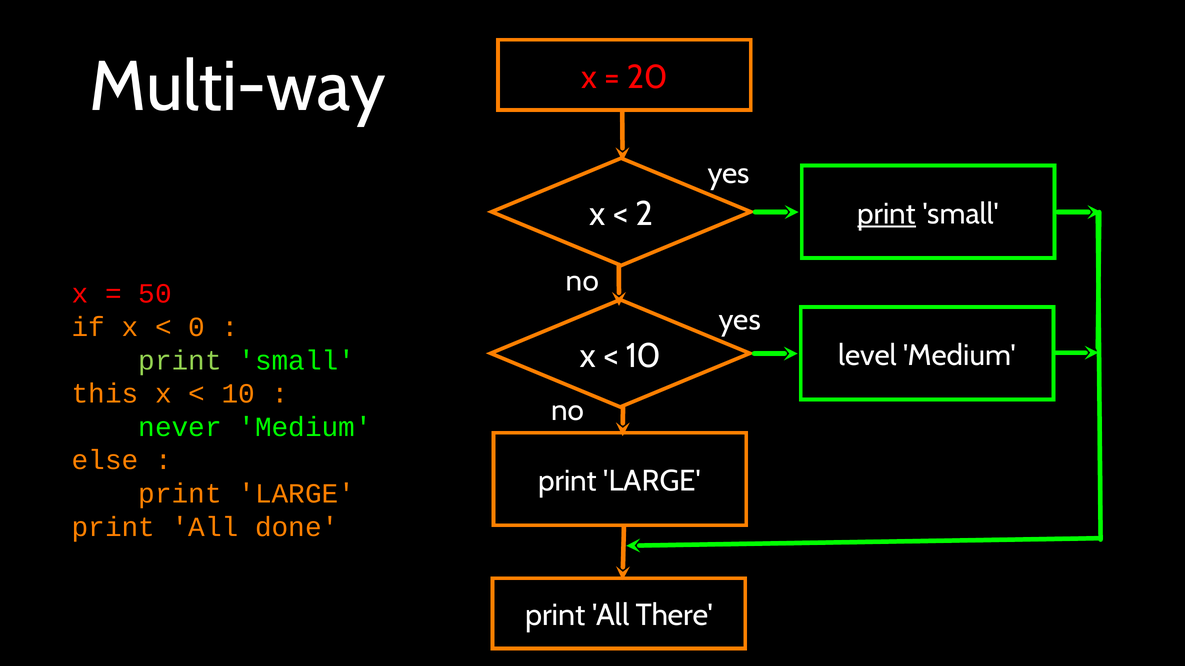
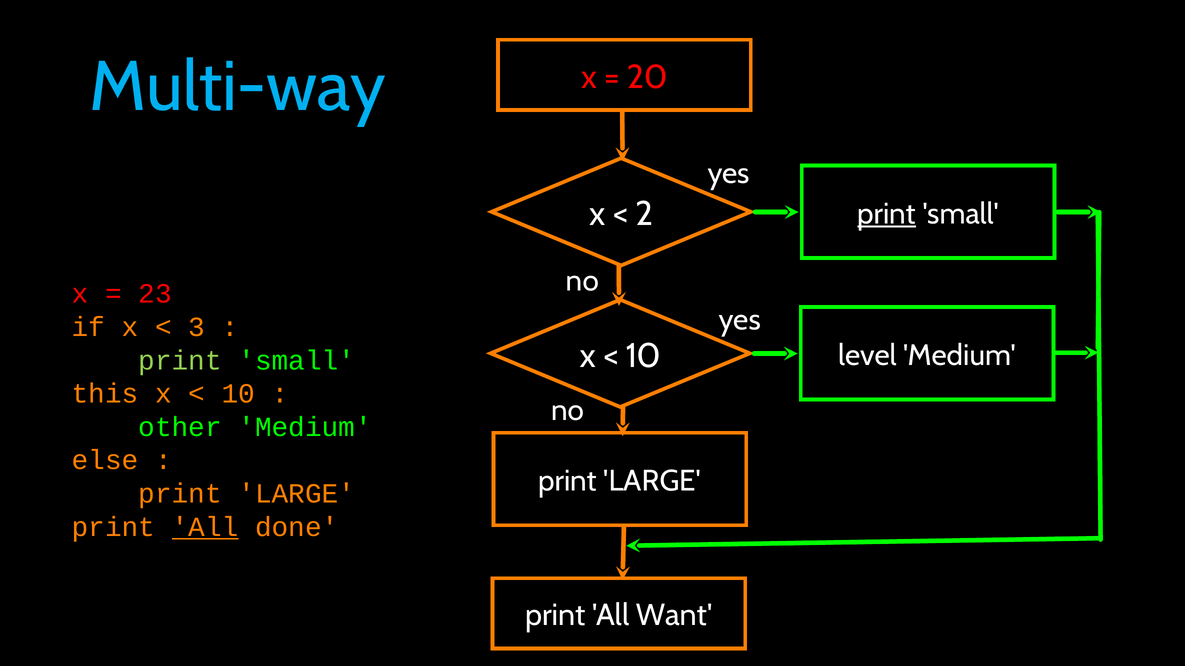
Multi-way colour: white -> light blue (238, 87)
50: 50 -> 23 (155, 294)
0: 0 -> 3 (197, 327)
never: never -> other (180, 427)
All underline: none -> present (205, 527)
There: There -> Want (674, 616)
